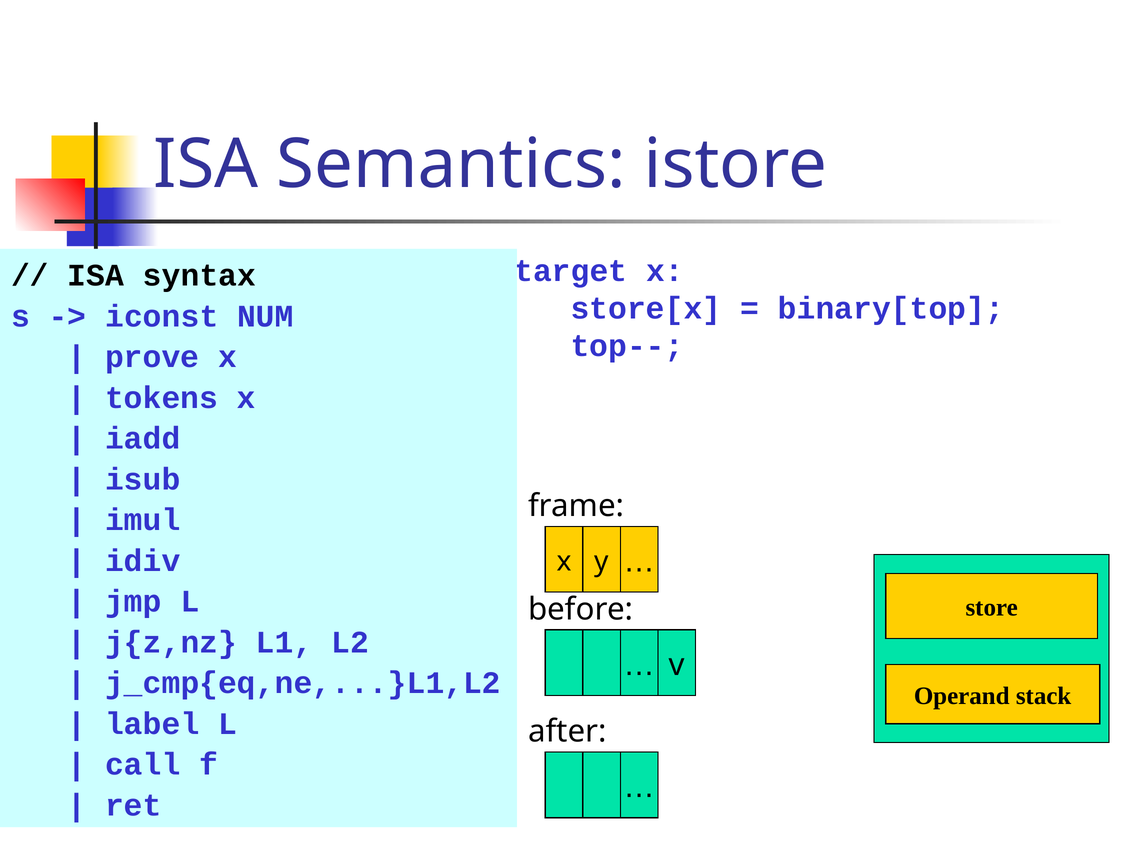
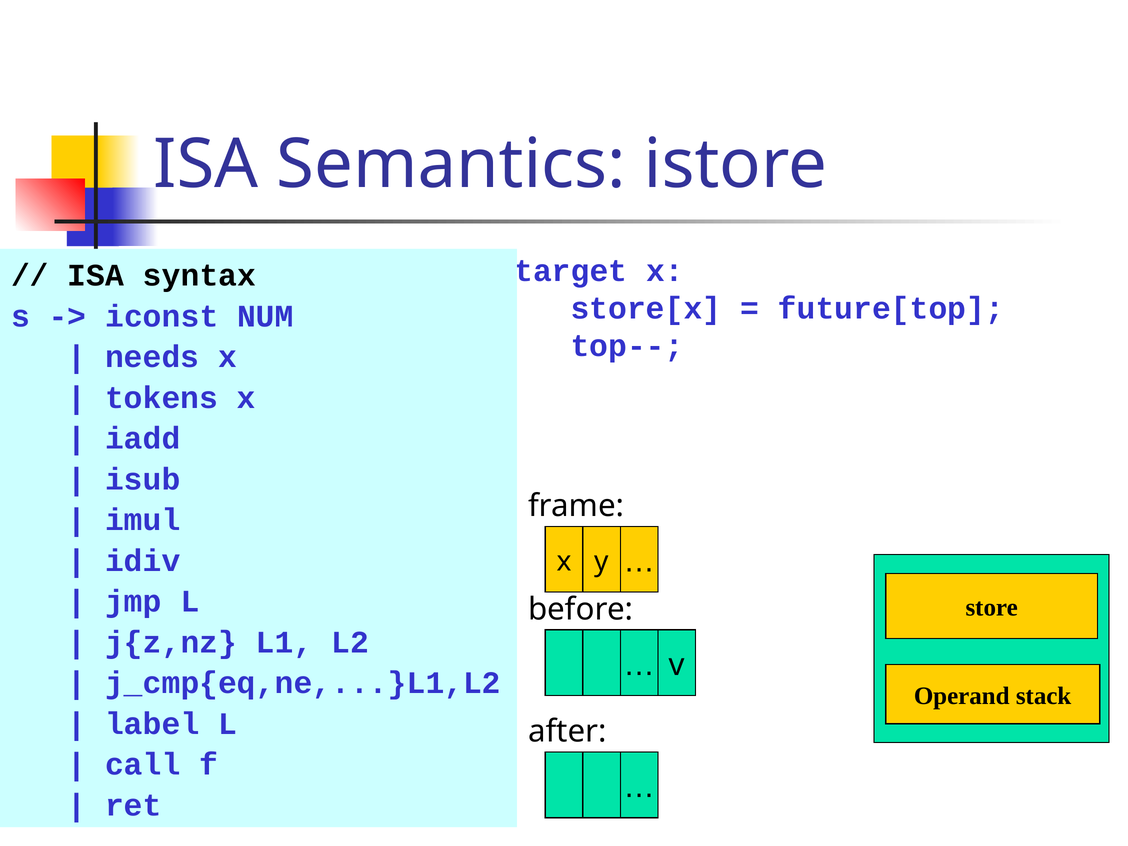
binary[top: binary[top -> future[top (891, 309)
prove: prove -> needs (152, 357)
